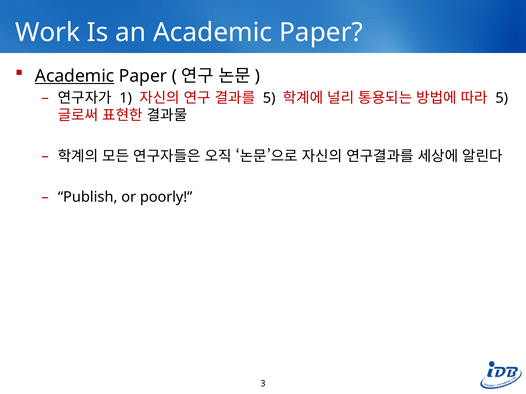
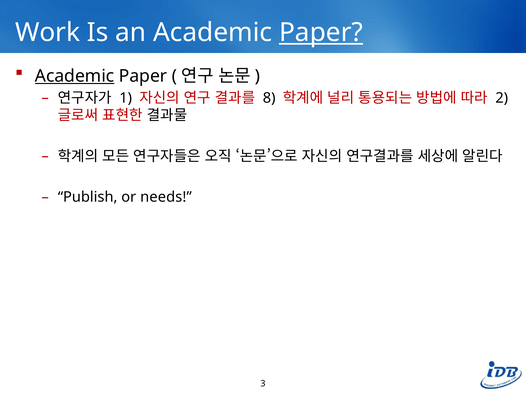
Paper underline: none -> present (321, 33)
5: 5 -> 8 (269, 98)
5: 5 -> 2 (502, 98)
poorly: poorly -> needs (166, 197)
